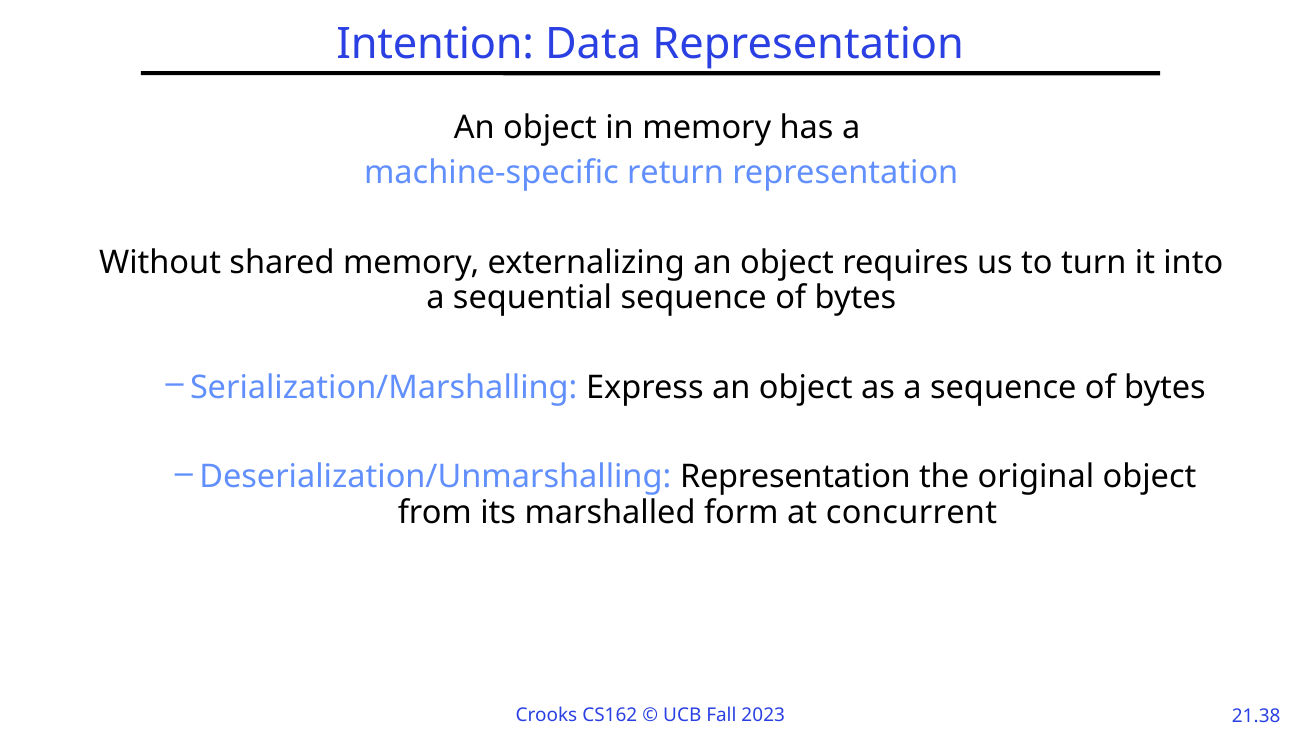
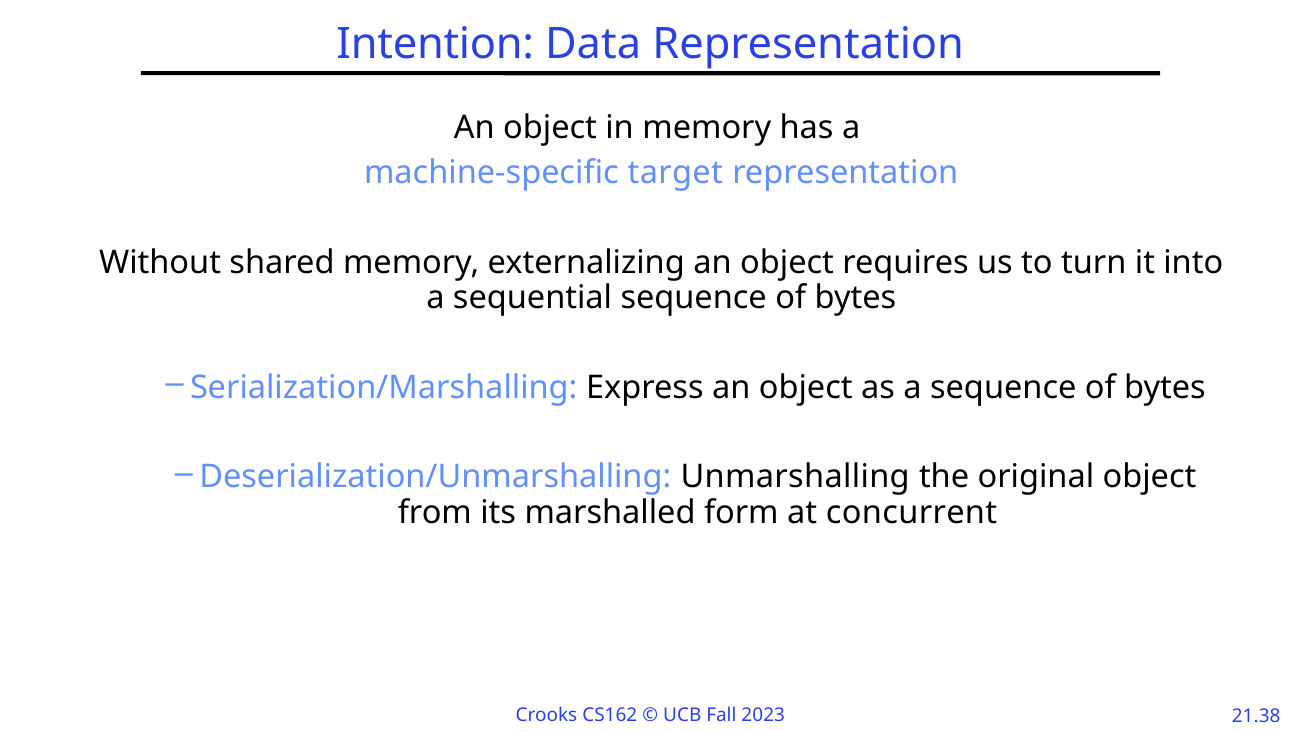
return: return -> target (675, 173)
Deserialization/Unmarshalling Representation: Representation -> Unmarshalling (795, 477)
